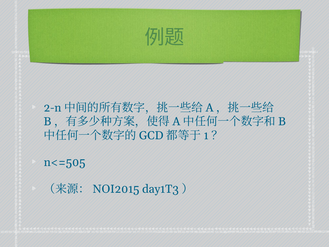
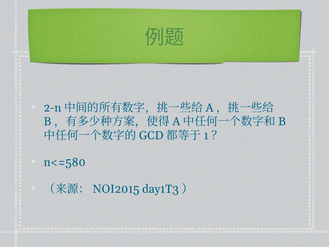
n<=505: n<=505 -> n<=580 (65, 162)
